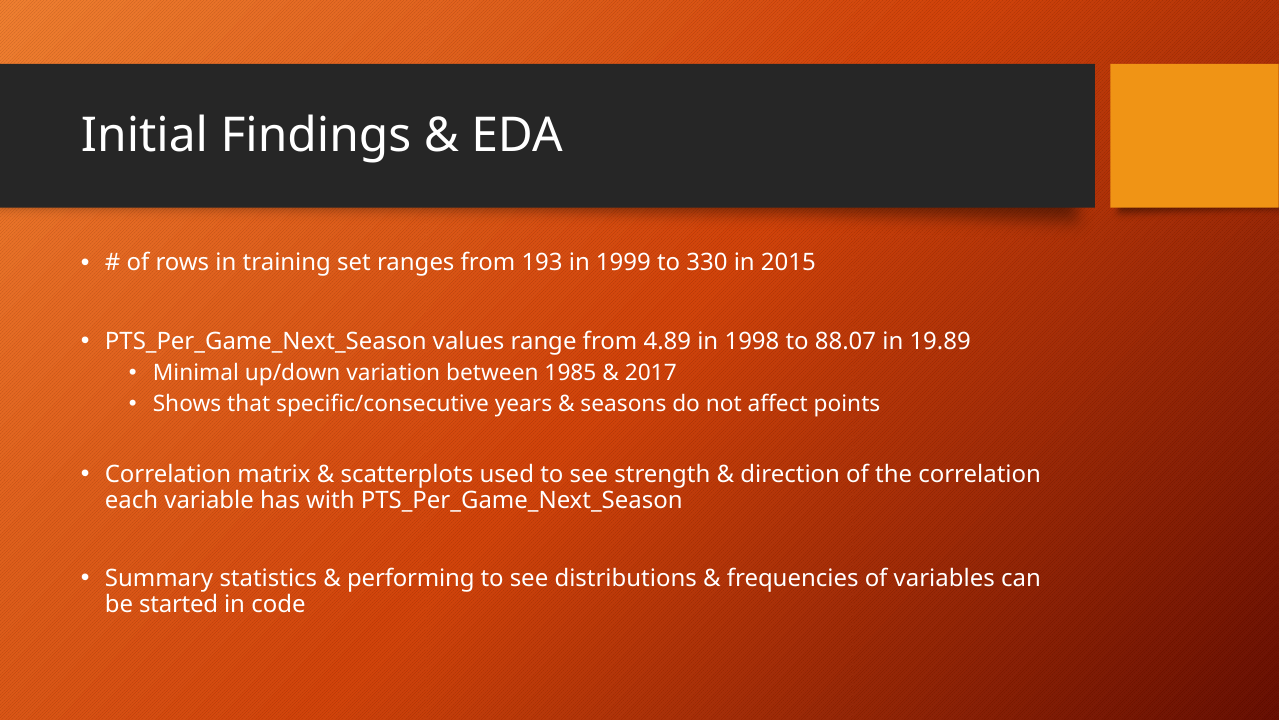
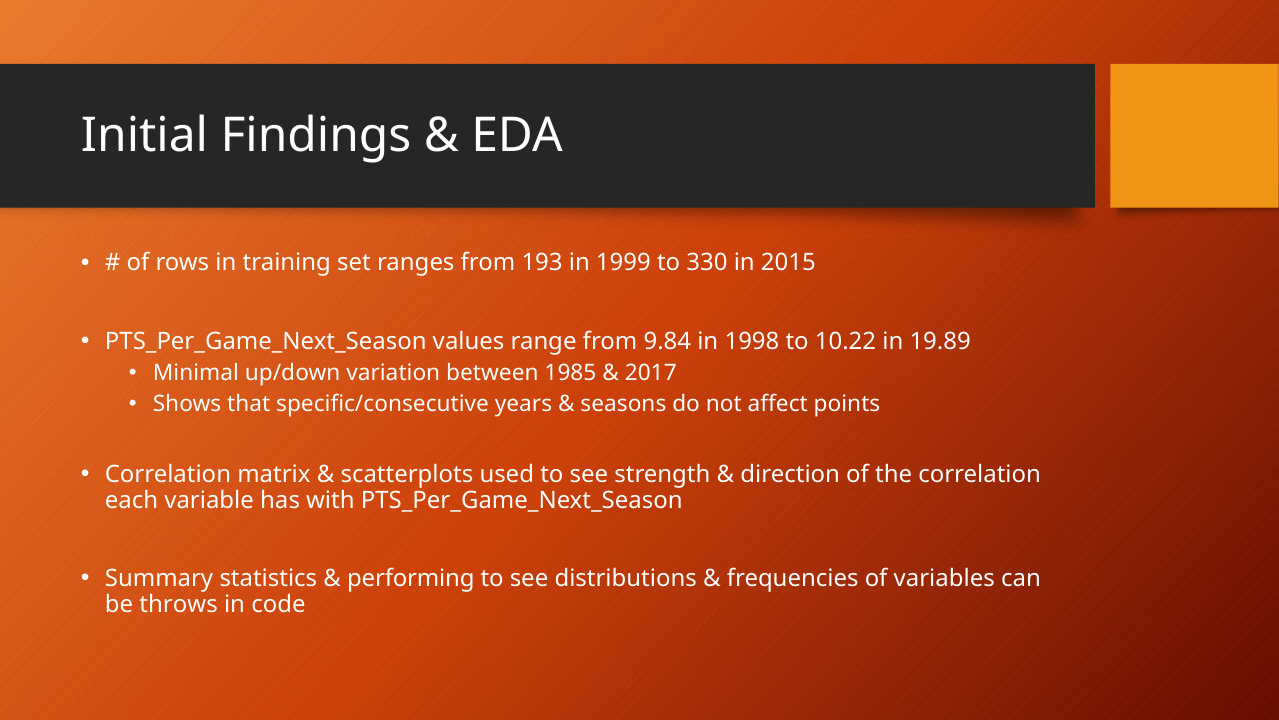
4.89: 4.89 -> 9.84 (667, 341)
88.07: 88.07 -> 10.22 (846, 341)
started: started -> throws (179, 604)
